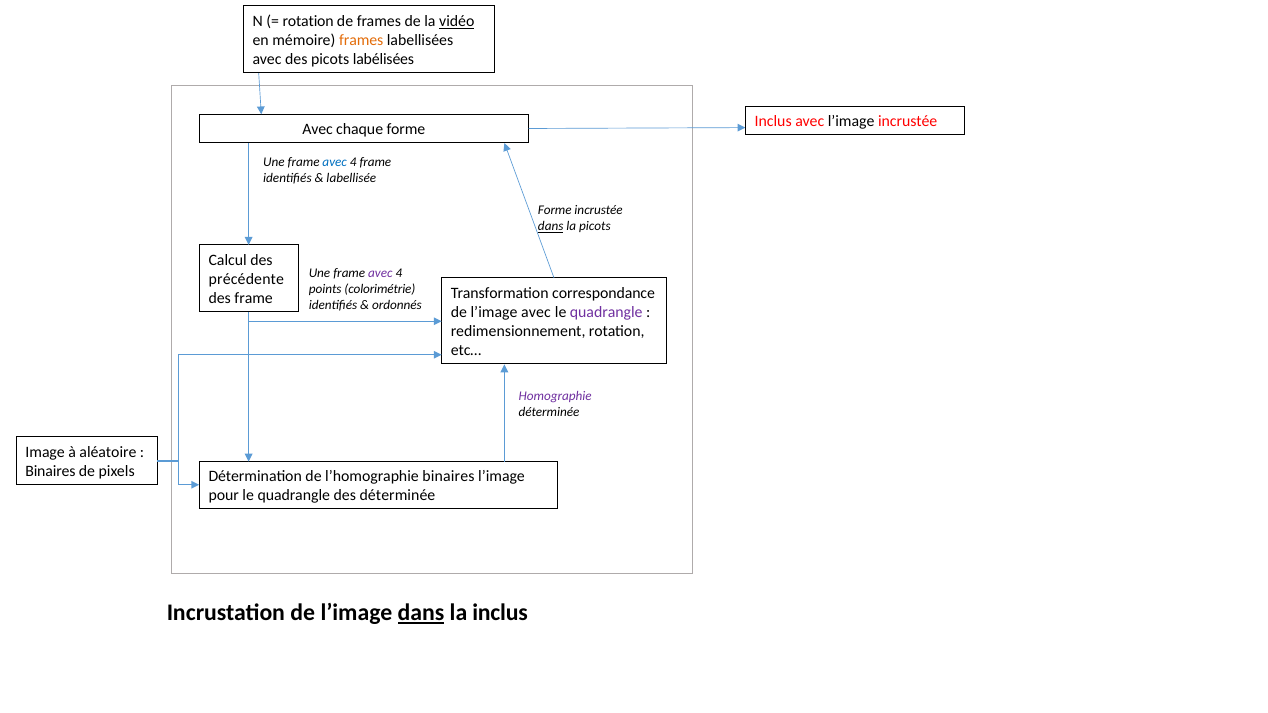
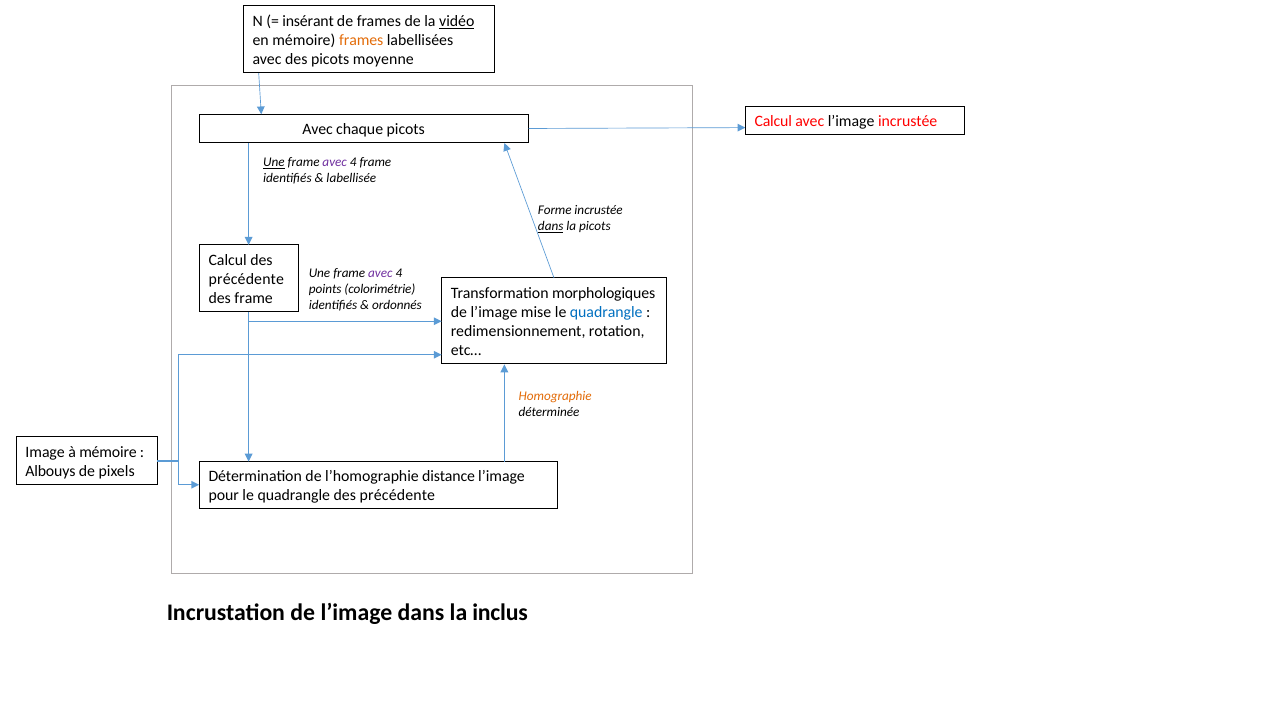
rotation: rotation -> insérant (308, 21)
labélisées: labélisées -> moyenne (383, 59)
Inclus: Inclus -> Calcul (773, 121)
chaque forme: forme -> picots (406, 130)
Une underline: none -> present (274, 163)
avec colour: blue -> purple (335, 163)
correspondance: correspondance -> morphologiques (604, 293)
l’image avec: avec -> mise (536, 312)
quadrangle colour: purple -> blue (606, 312)
Homographie colour: purple -> orange (555, 396)
à aléatoire: aléatoire -> mémoire (108, 452)
Binaires: Binaires -> Albouys (50, 471)
l’homographie binaires: binaires -> distance (449, 477)
quadrangle des déterminée: déterminée -> précédente (397, 496)
dans underline: present -> none (421, 613)
